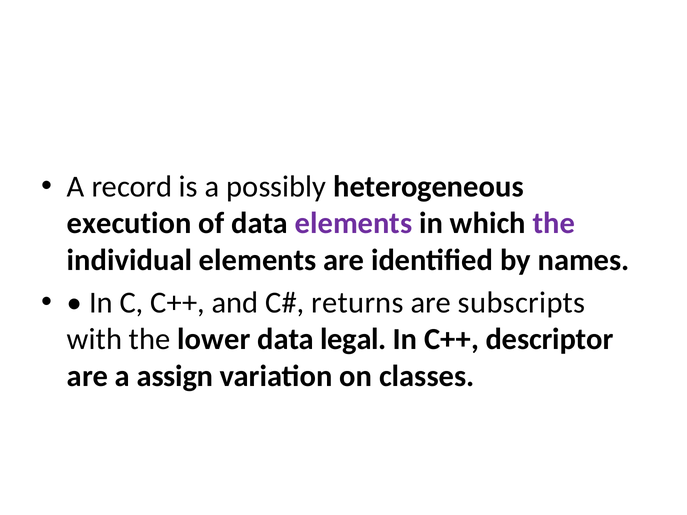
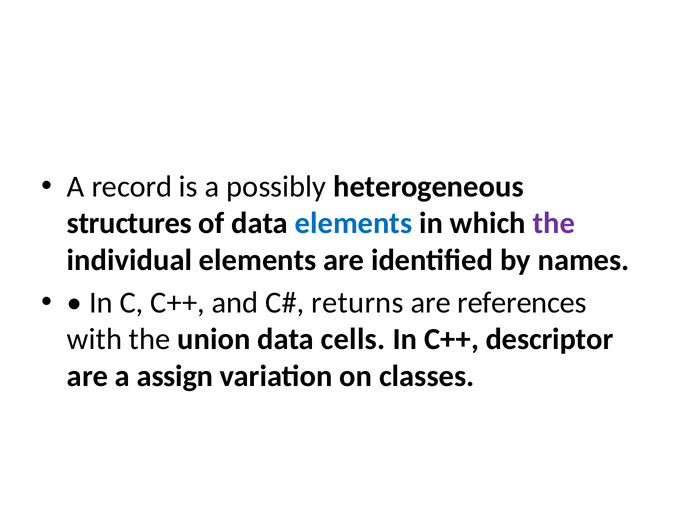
execution: execution -> structures (129, 224)
elements colour: purple -> blue (354, 224)
subscripts: subscripts -> references (522, 303)
lower: lower -> union (214, 340)
legal: legal -> cells (353, 340)
